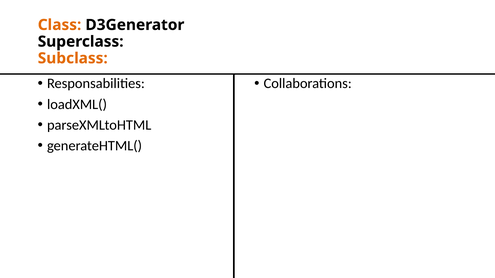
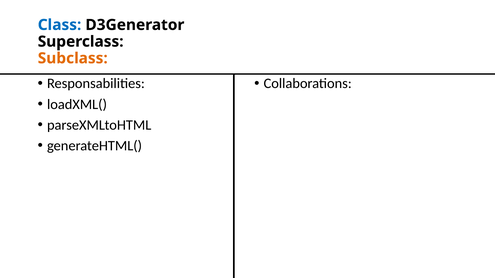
Class colour: orange -> blue (60, 25)
